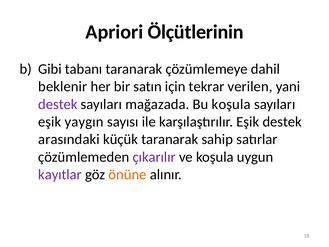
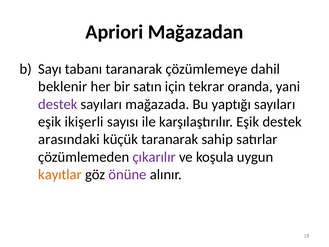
Ölçütlerinin: Ölçütlerinin -> Mağazadan (196, 32)
Gibi: Gibi -> Sayı (50, 69)
verilen: verilen -> oranda (250, 87)
Bu koşula: koşula -> yaptığı (231, 104)
yaygın: yaygın -> ikişerli (84, 122)
kayıtlar colour: purple -> orange (60, 174)
önüne colour: orange -> purple (127, 174)
